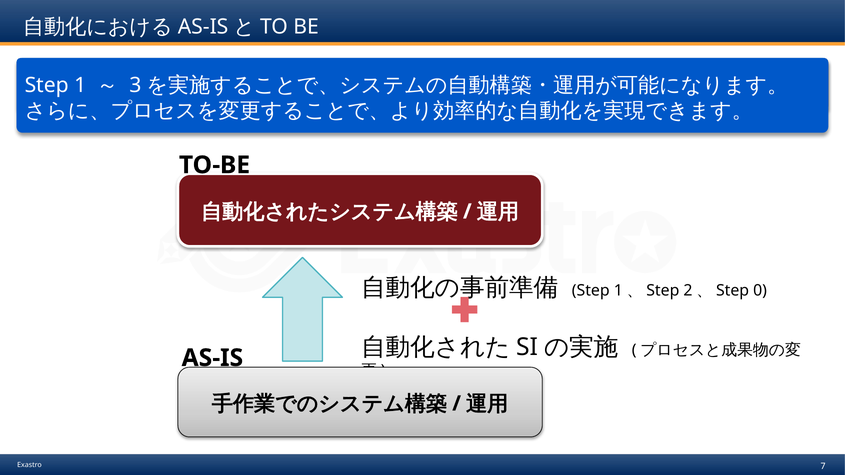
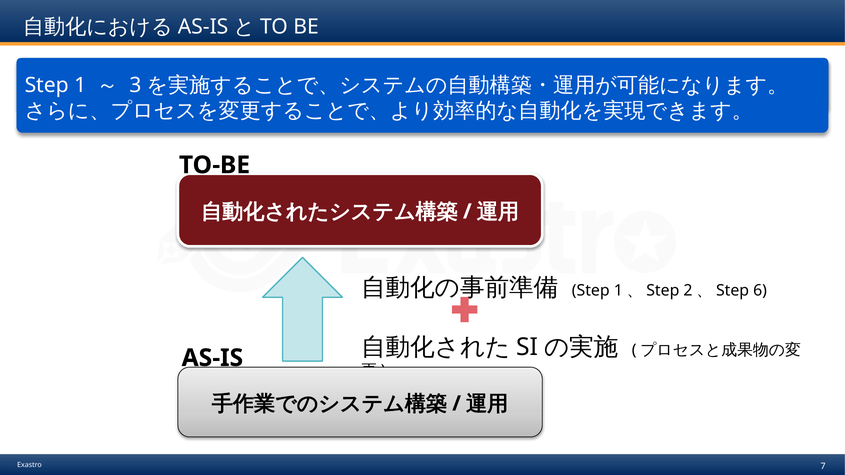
0: 0 -> 6 (760, 291)
